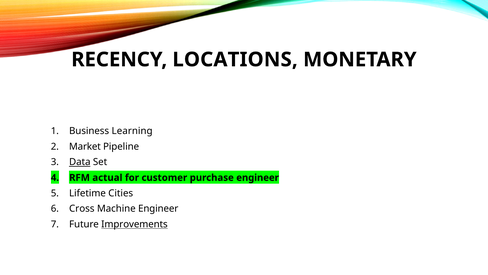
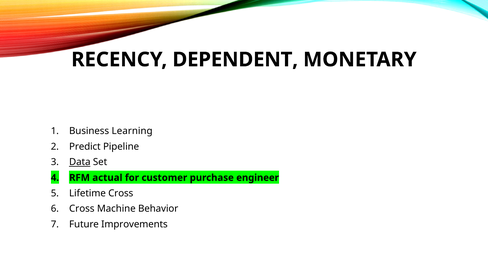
LOCATIONS: LOCATIONS -> DEPENDENT (235, 59)
Market: Market -> Predict (85, 146)
Lifetime Cities: Cities -> Cross (121, 193)
Machine Engineer: Engineer -> Behavior (158, 208)
Improvements underline: present -> none (134, 224)
